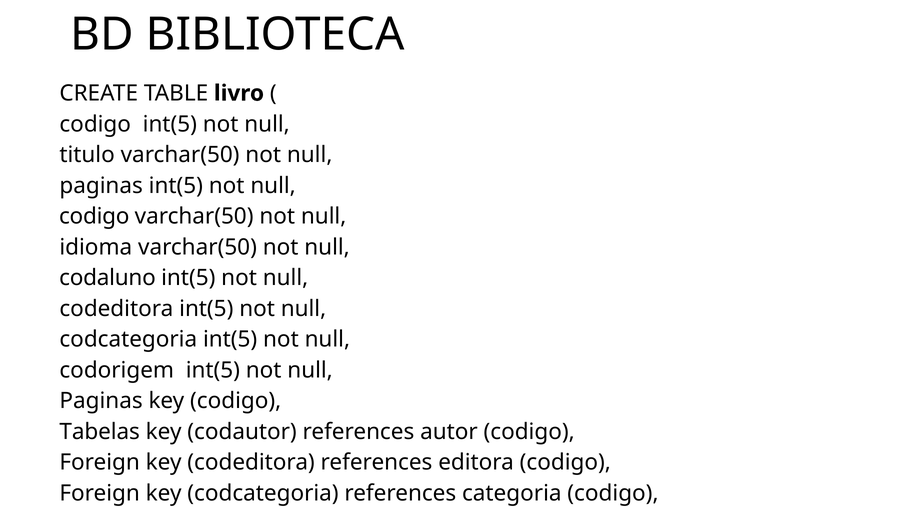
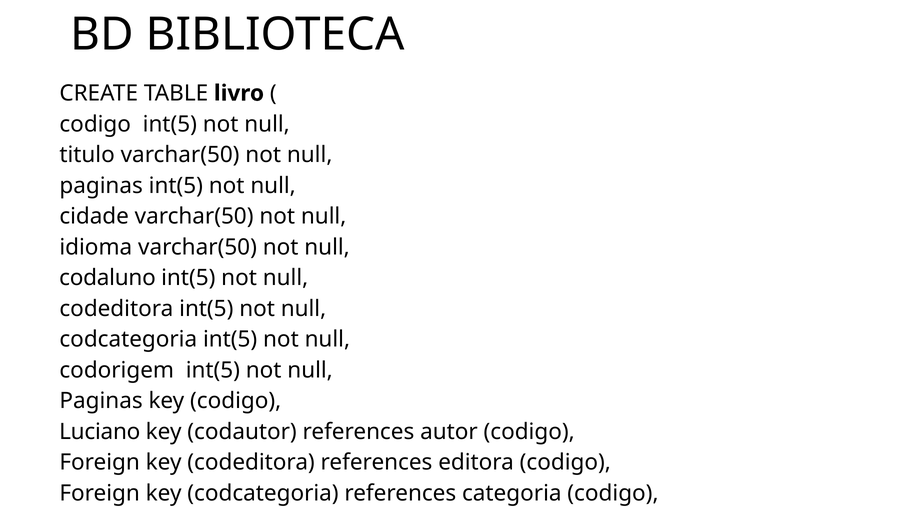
codigo: codigo -> cidade (94, 216)
Tabelas: Tabelas -> Luciano (100, 432)
